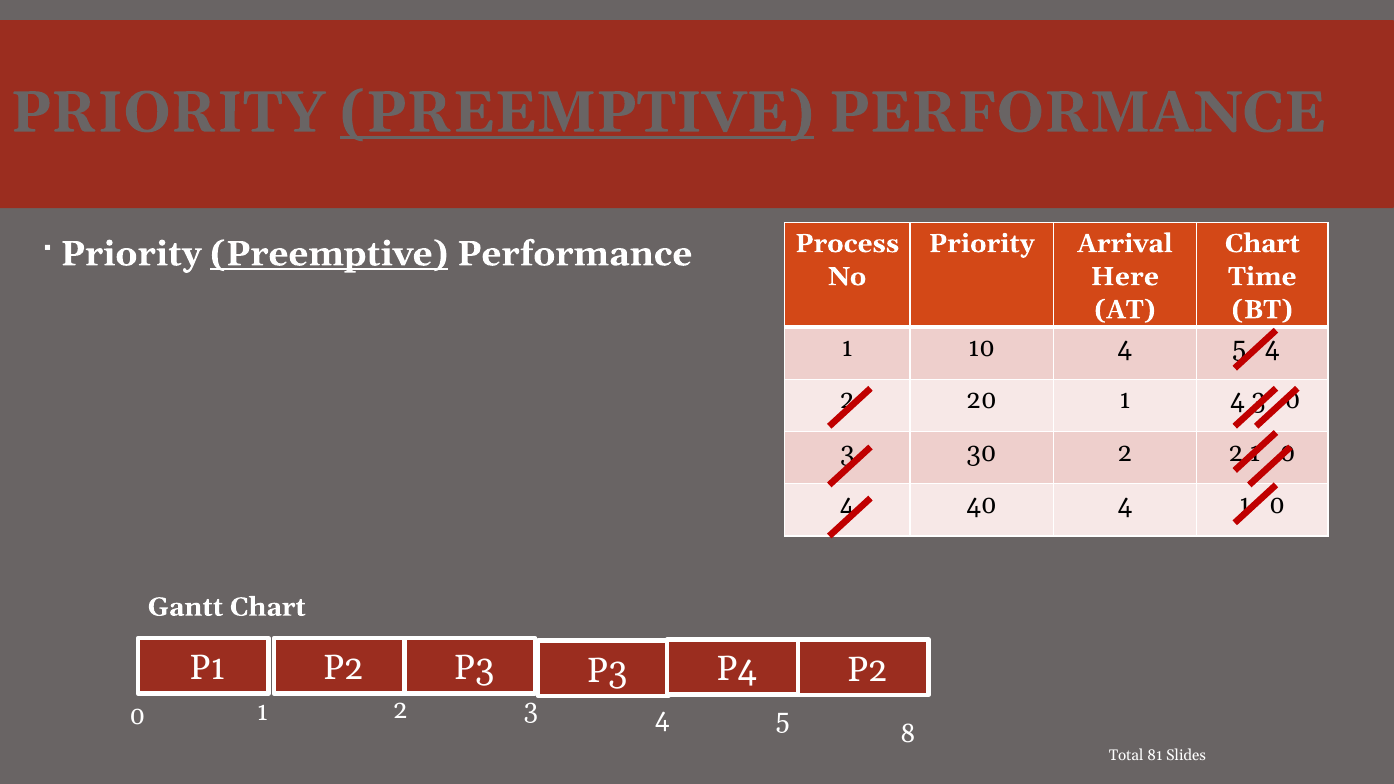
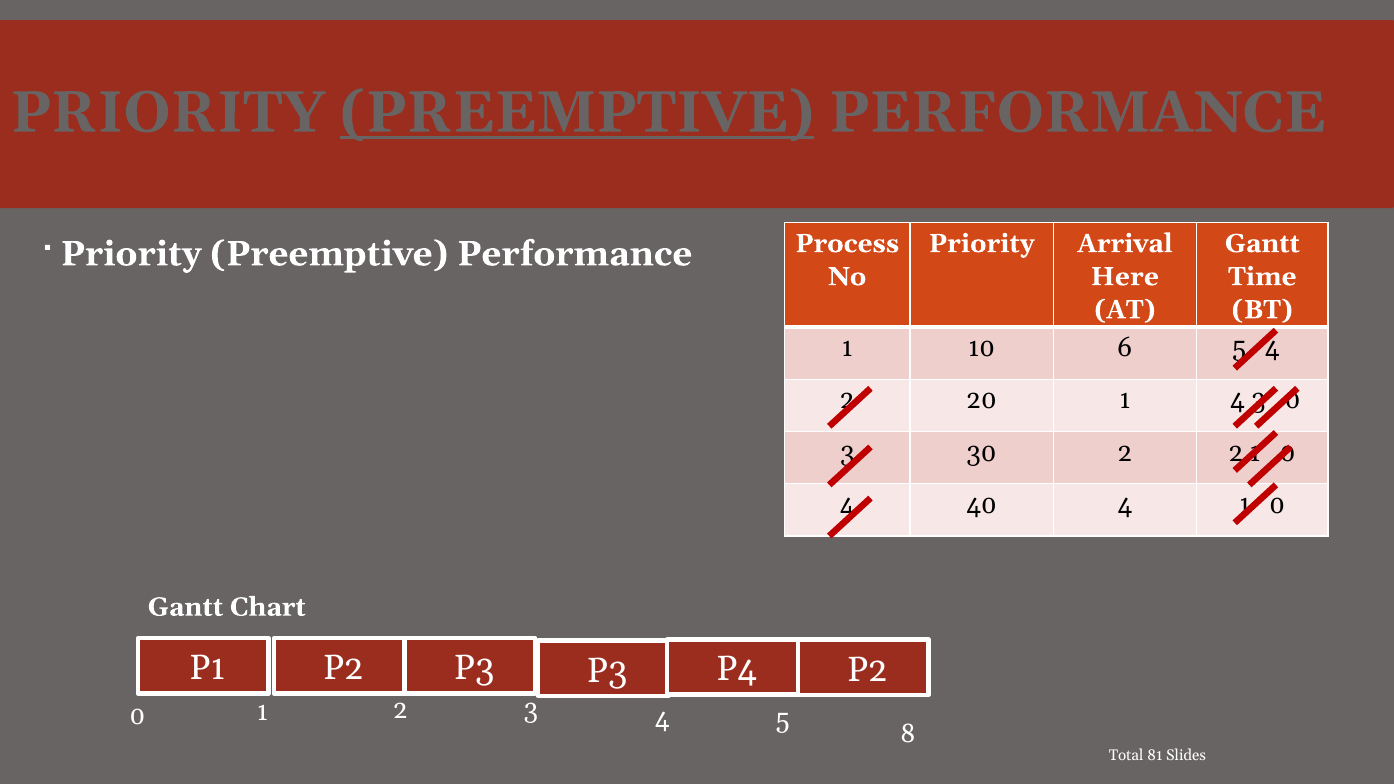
Chart: Chart -> Gantt (1262, 244)
Preemptive underline: present -> none (329, 254)
10 4: 4 -> 6 (1125, 348)
